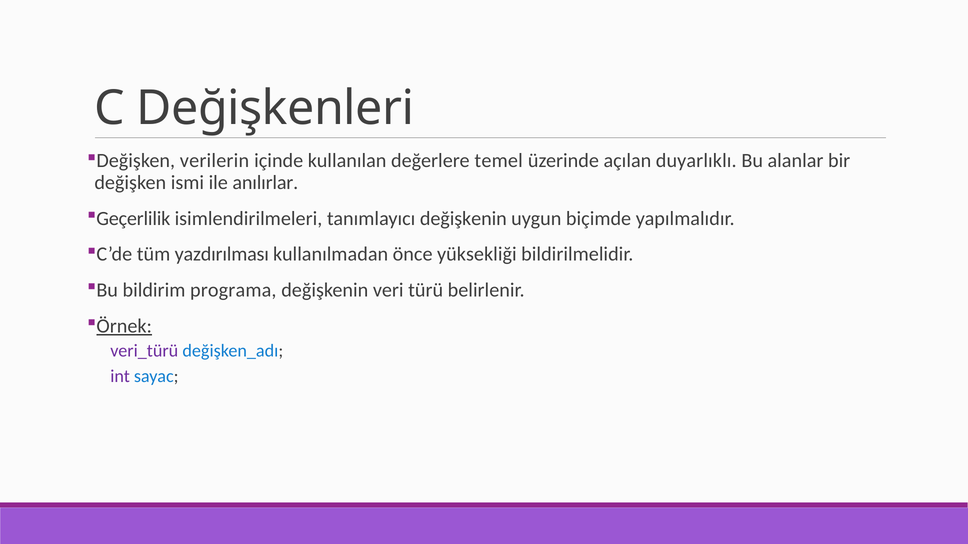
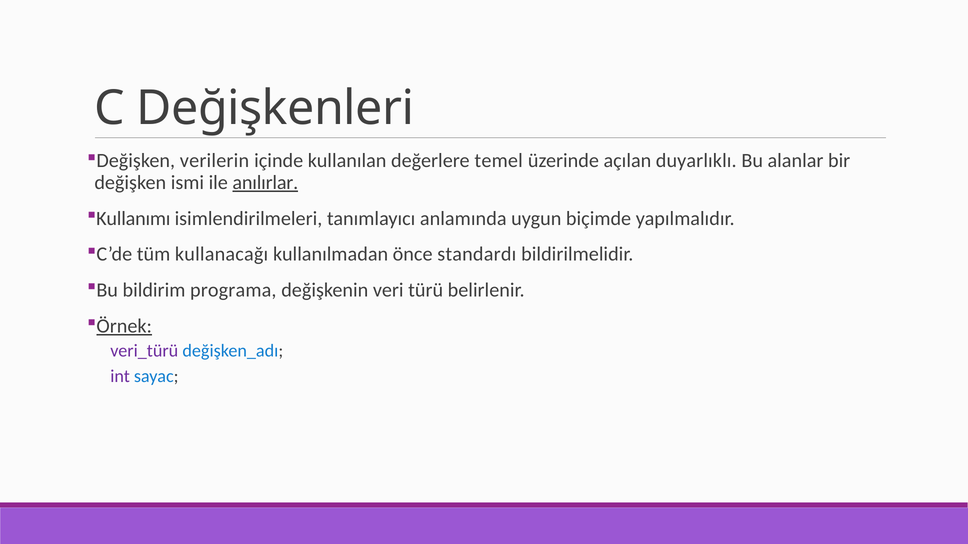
anılırlar underline: none -> present (265, 183)
Geçerlilik: Geçerlilik -> Kullanımı (133, 219)
tanımlayıcı değişkenin: değişkenin -> anlamında (463, 219)
yazdırılması: yazdırılması -> kullanacağı (222, 255)
yüksekliği: yüksekliği -> standardı (477, 255)
